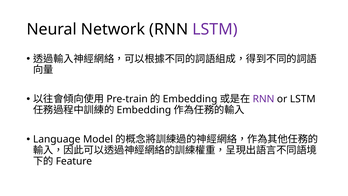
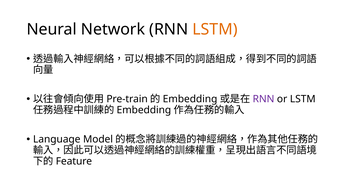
LSTM colour: purple -> orange (215, 29)
